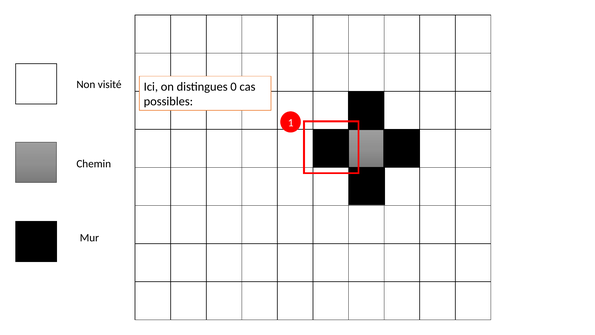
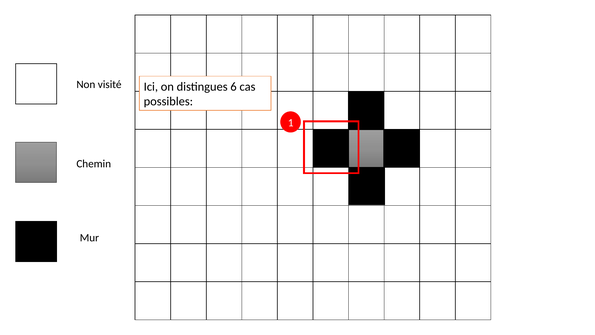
0: 0 -> 6 (234, 87)
